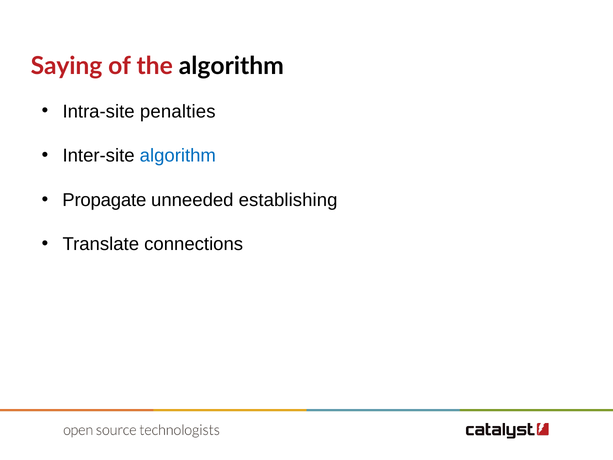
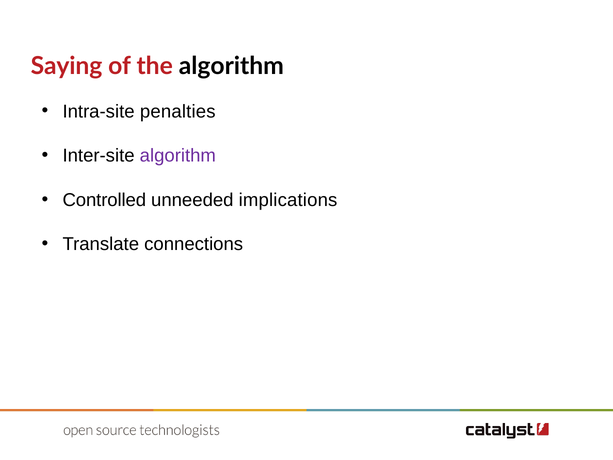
algorithm colour: blue -> purple (178, 156)
Propagate: Propagate -> Controlled (104, 200)
establishing: establishing -> implications (288, 200)
